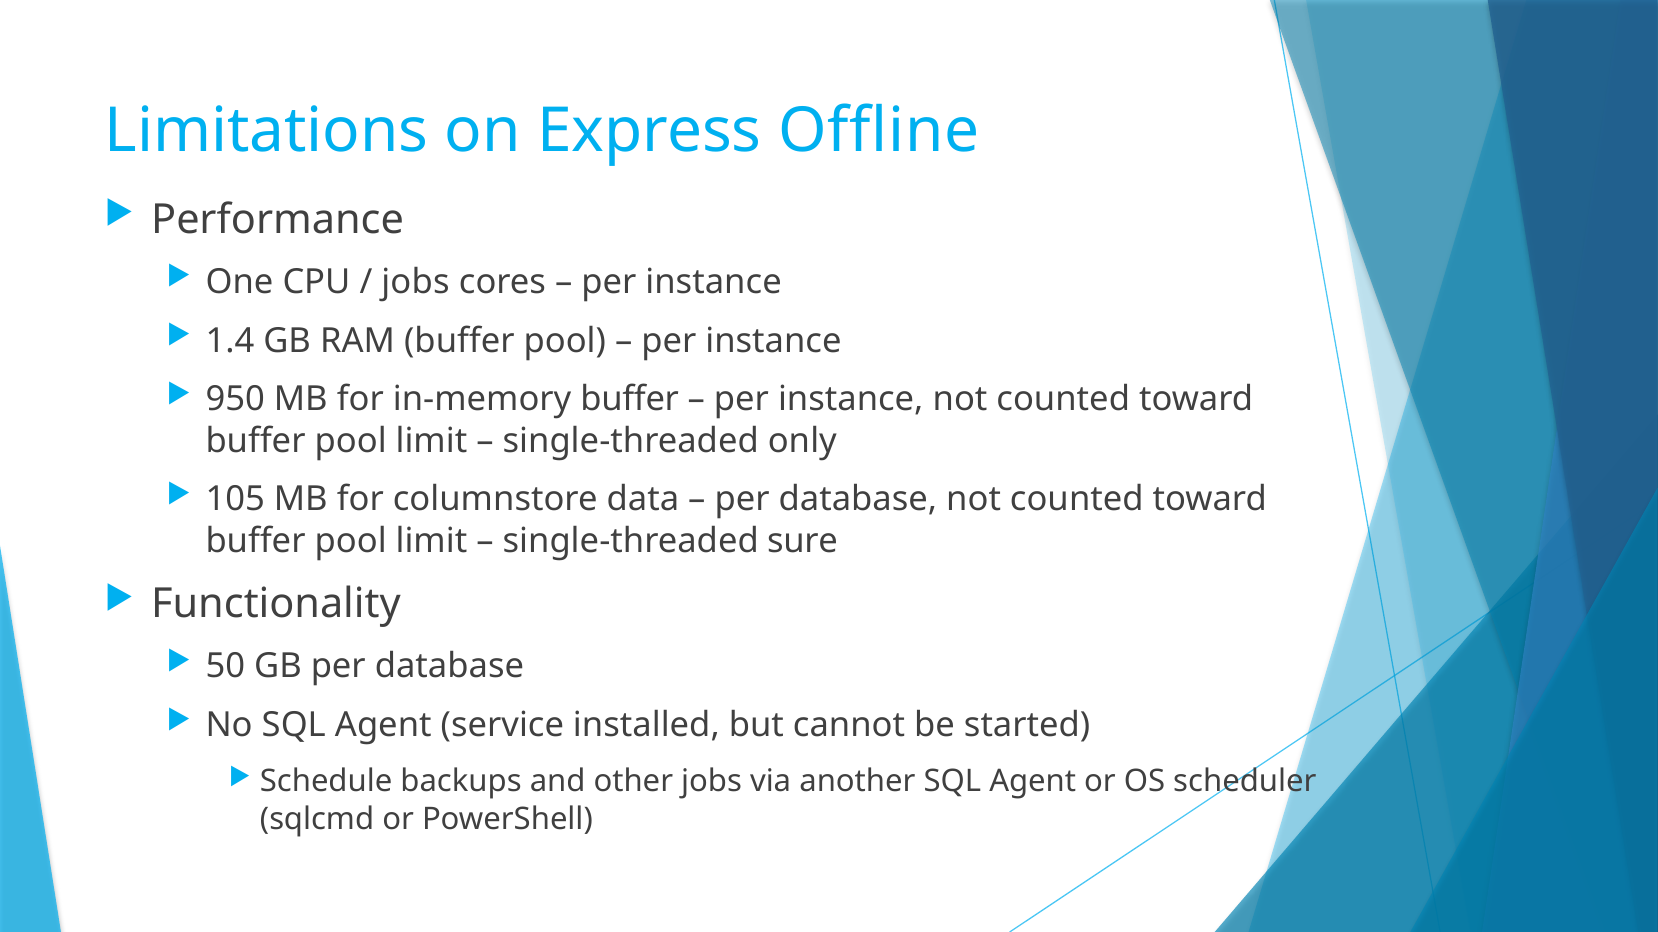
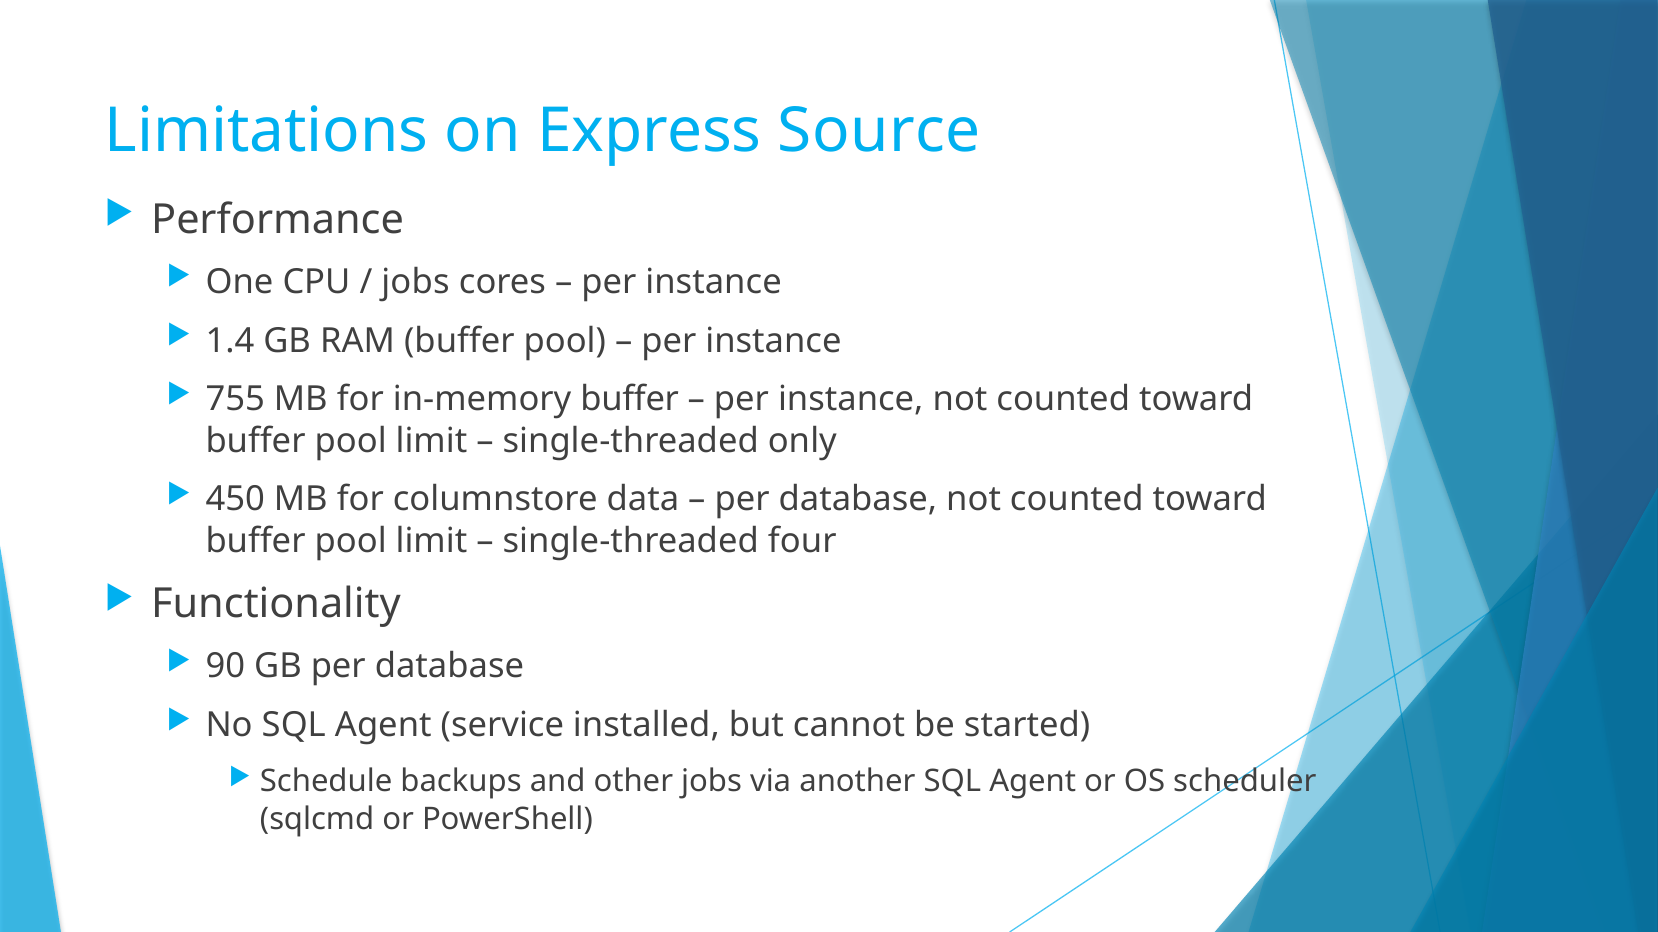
Offline: Offline -> Source (879, 131)
950: 950 -> 755 (235, 400)
105: 105 -> 450 (235, 500)
sure: sure -> four (802, 541)
50: 50 -> 90 (225, 667)
